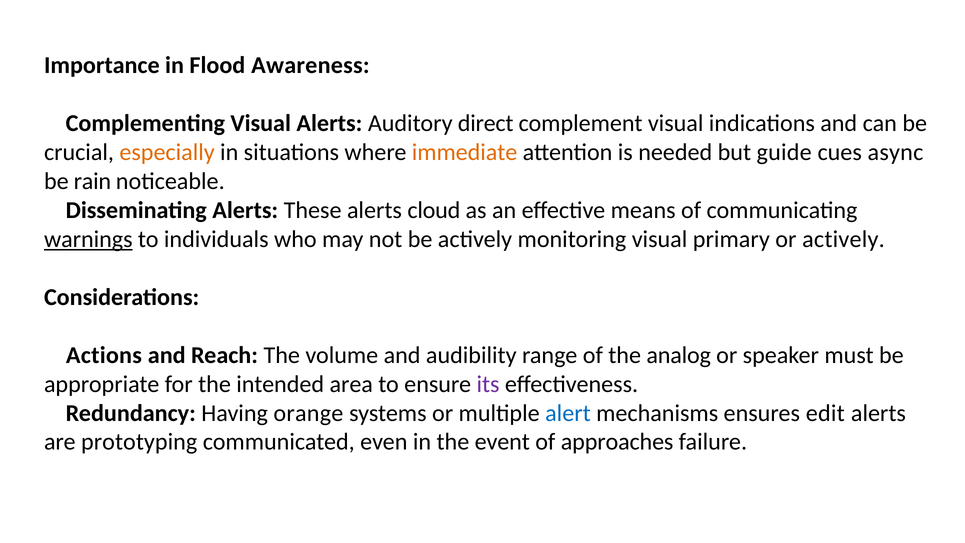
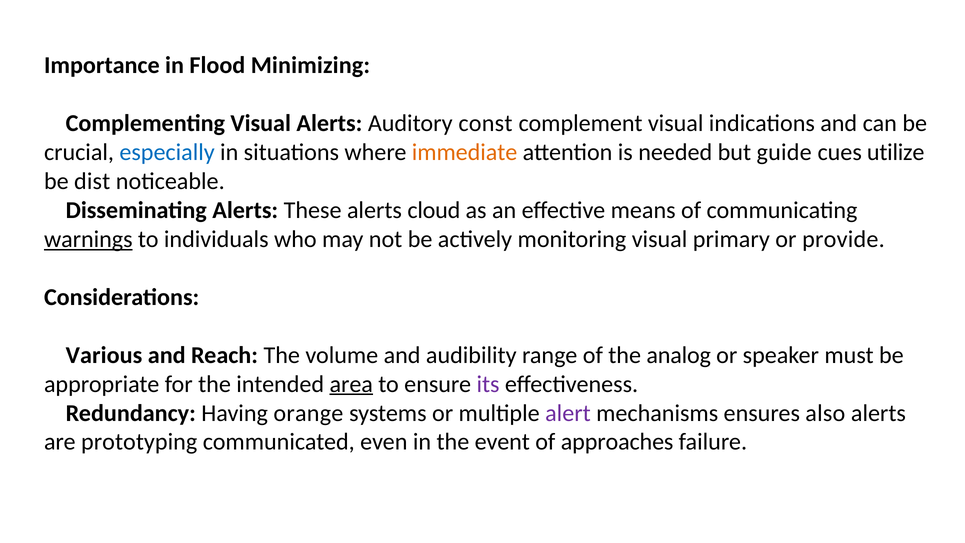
Awareness: Awareness -> Minimizing (310, 65)
direct: direct -> const (485, 123)
especially colour: orange -> blue (167, 152)
async: async -> utilize (896, 152)
rain: rain -> dist (92, 181)
or actively: actively -> provide (843, 239)
Actions: Actions -> Various (104, 355)
area underline: none -> present (351, 384)
alert colour: blue -> purple (568, 413)
edit: edit -> also (825, 413)
